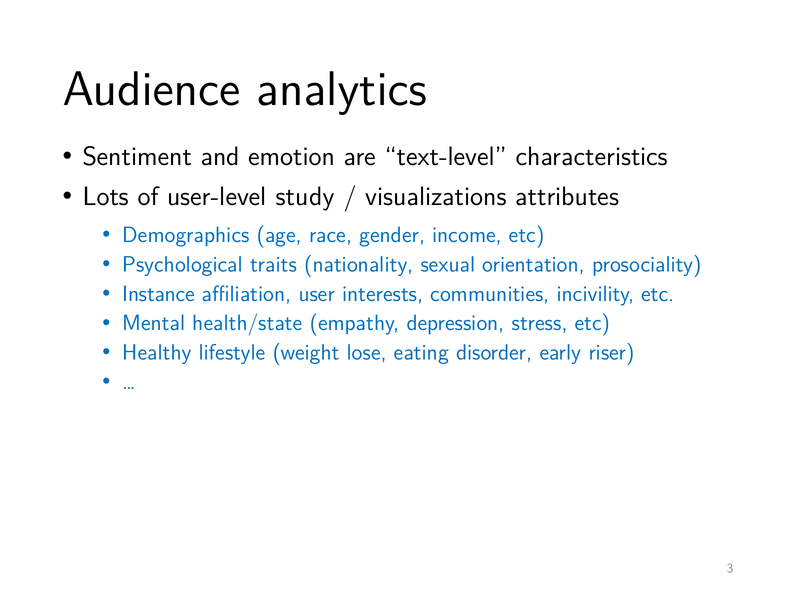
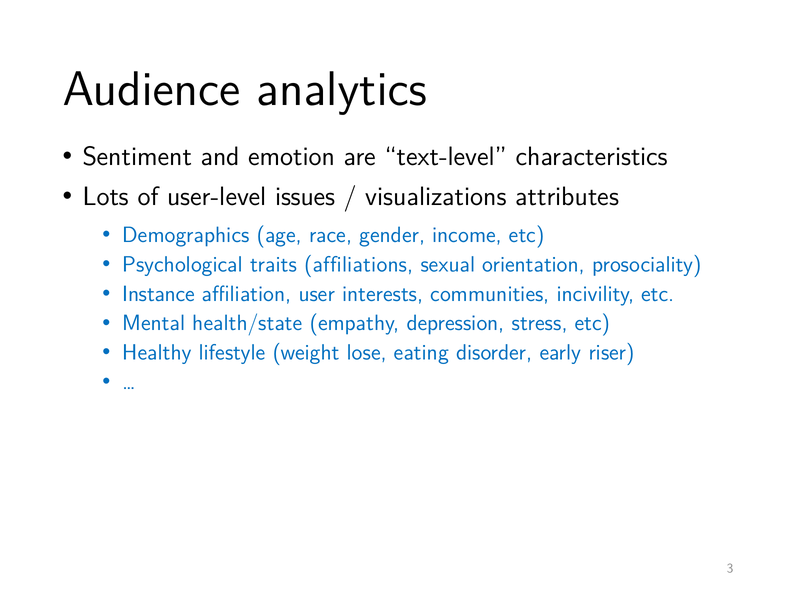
study: study -> issues (305, 196)
nationality: nationality -> affiliations (359, 264)
